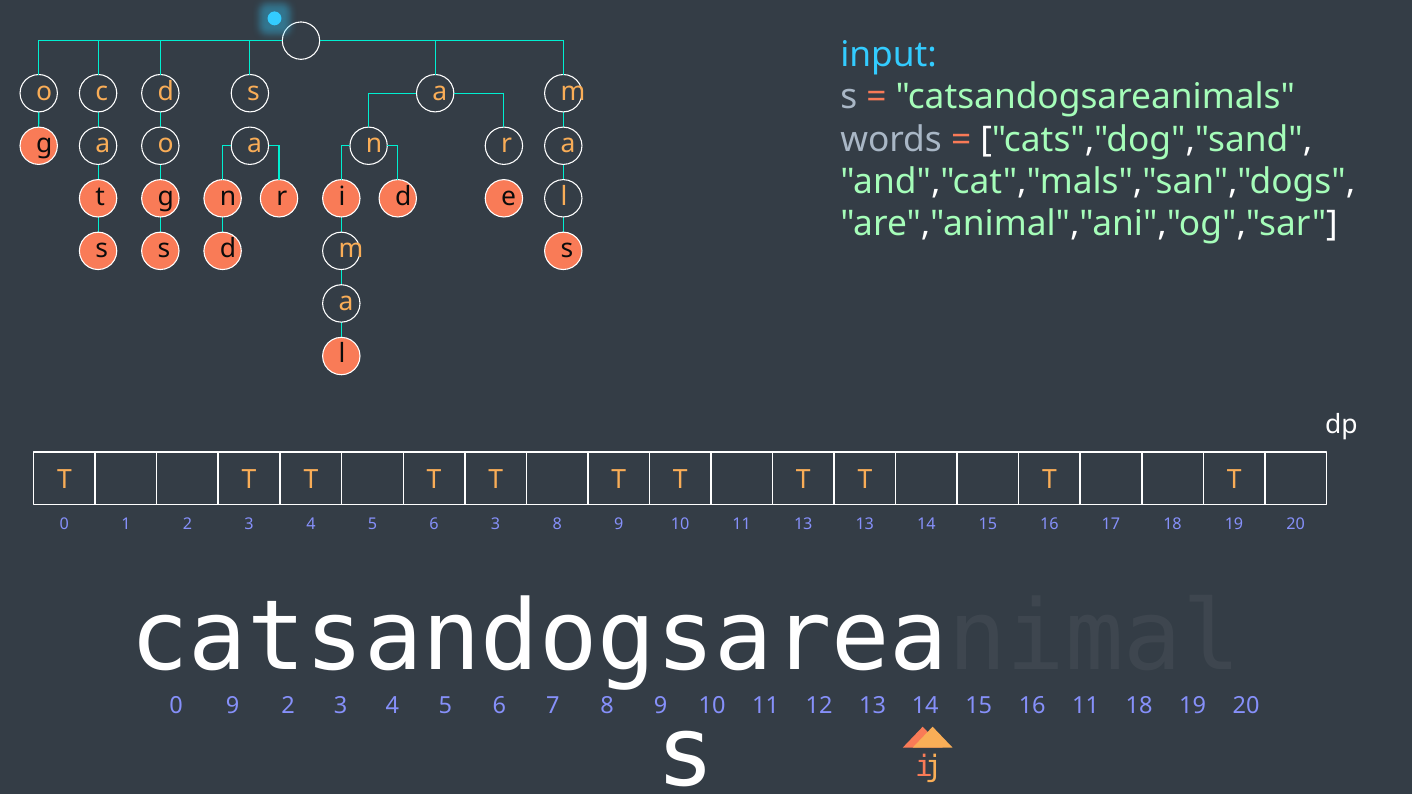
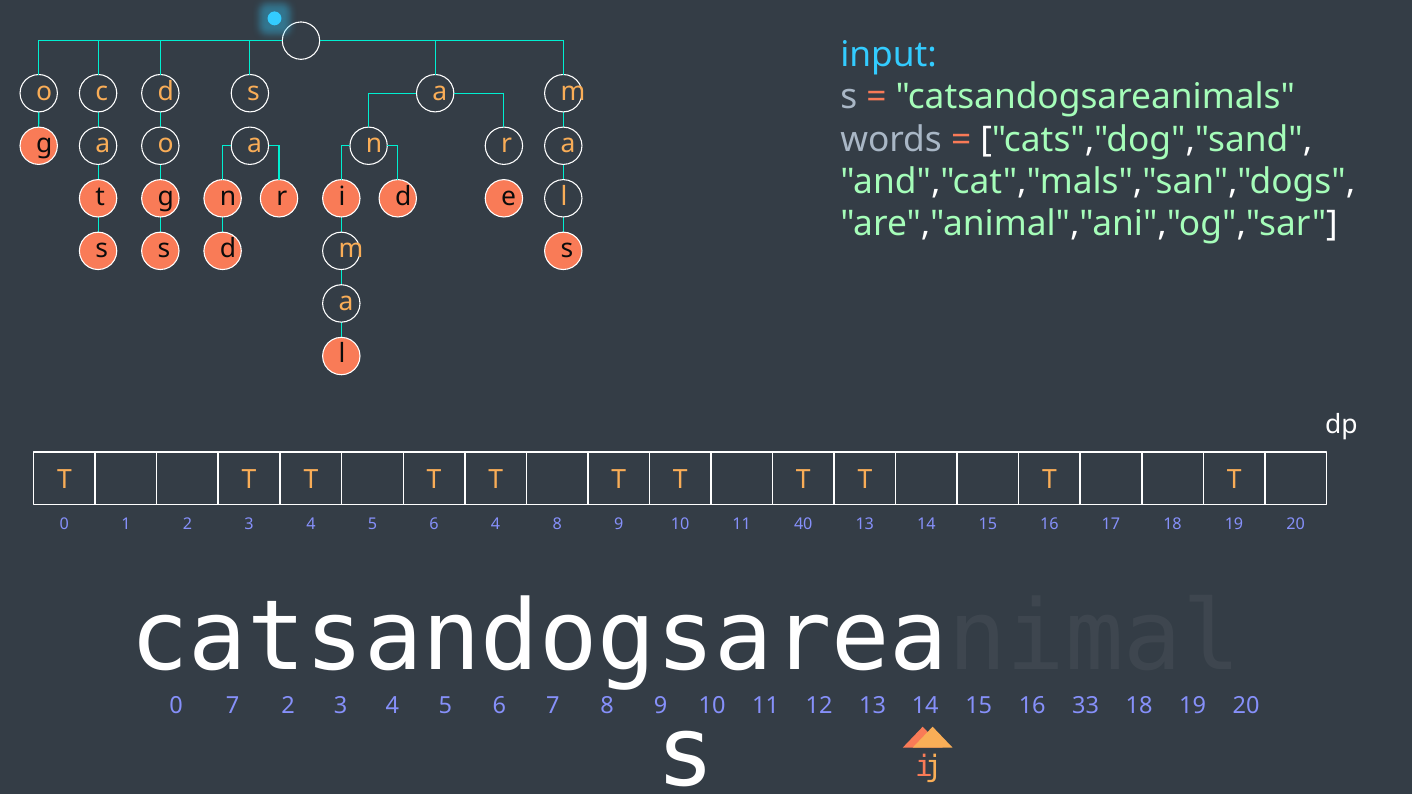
6 3: 3 -> 4 (496, 524)
11 13: 13 -> 40 (803, 524)
0 9: 9 -> 7 (232, 706)
16 11: 11 -> 33 (1086, 706)
